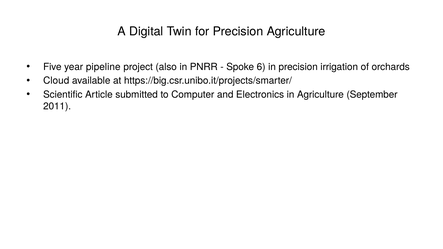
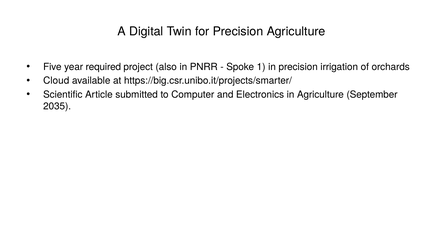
pipeline: pipeline -> required (103, 67)
6: 6 -> 1 (261, 67)
2011: 2011 -> 2035 (57, 106)
